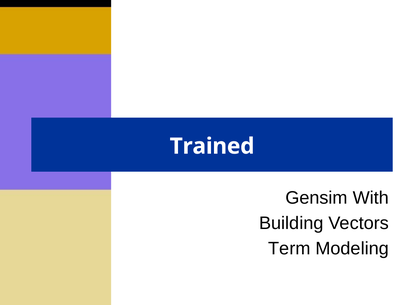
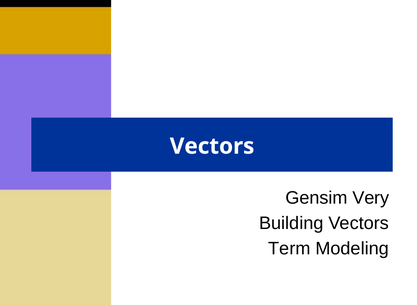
Trained: Trained -> Vectors (212, 146)
With: With -> Very (371, 198)
